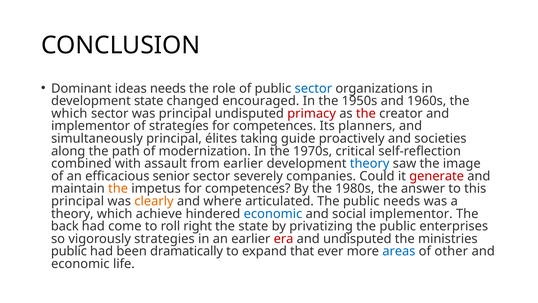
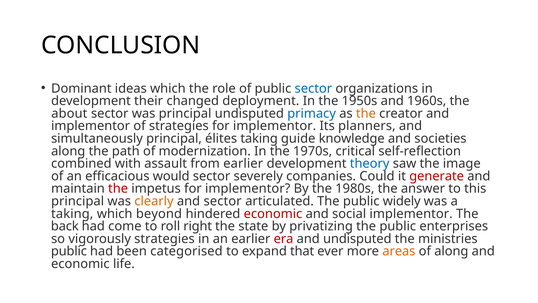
ideas needs: needs -> which (168, 88)
development state: state -> their (149, 101)
encouraged: encouraged -> deployment (261, 101)
which: which -> about (69, 113)
primacy colour: red -> blue (312, 113)
the colour: red -> orange (366, 113)
strategies for competences: competences -> implementor (275, 126)
proactively: proactively -> knowledge (352, 138)
senior: senior -> would (171, 176)
the colour: orange -> red (118, 188)
impetus for competences: competences -> implementor (248, 188)
and where: where -> sector (223, 201)
public needs: needs -> widely (402, 201)
theory: theory -> taking (72, 214)
achieve: achieve -> beyond (159, 214)
economic colour: blue -> red (273, 214)
dramatically: dramatically -> categorised (186, 251)
areas colour: blue -> orange (399, 251)
of other: other -> along (451, 251)
